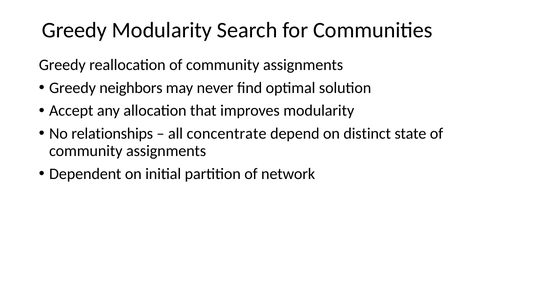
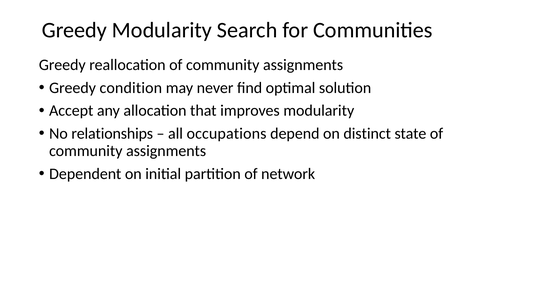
neighbors: neighbors -> condition (131, 88)
concentrate: concentrate -> occupations (227, 133)
